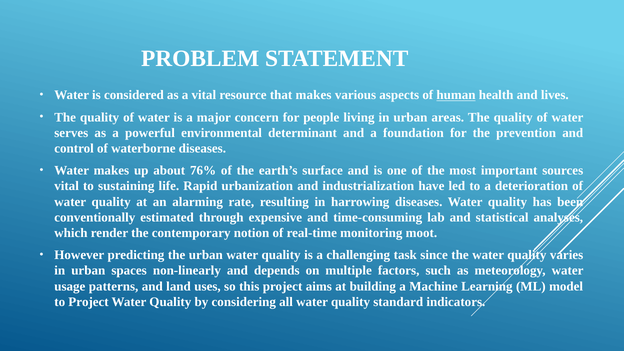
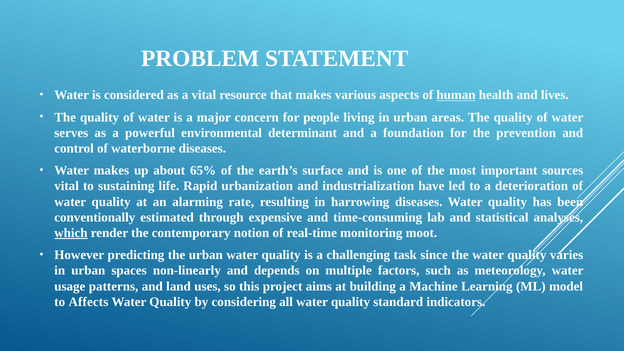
76%: 76% -> 65% (203, 171)
which underline: none -> present (71, 233)
to Project: Project -> Affects (88, 302)
